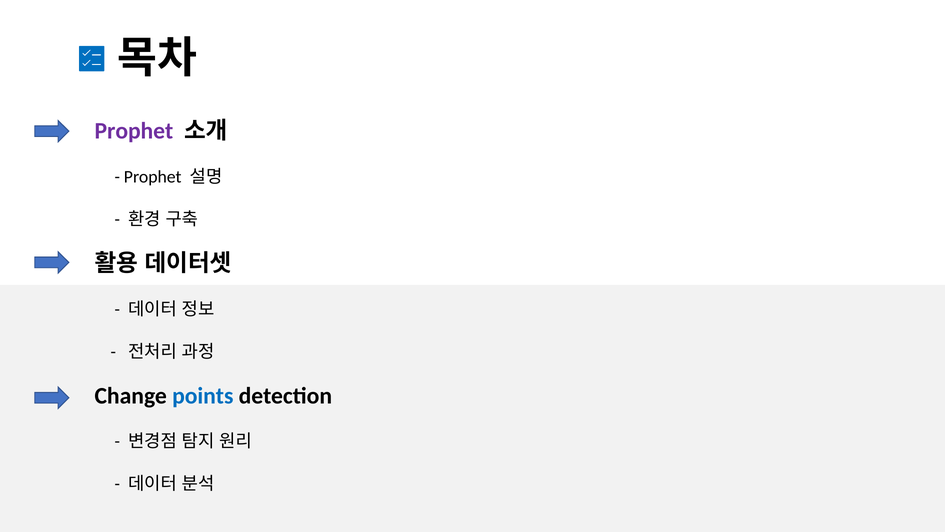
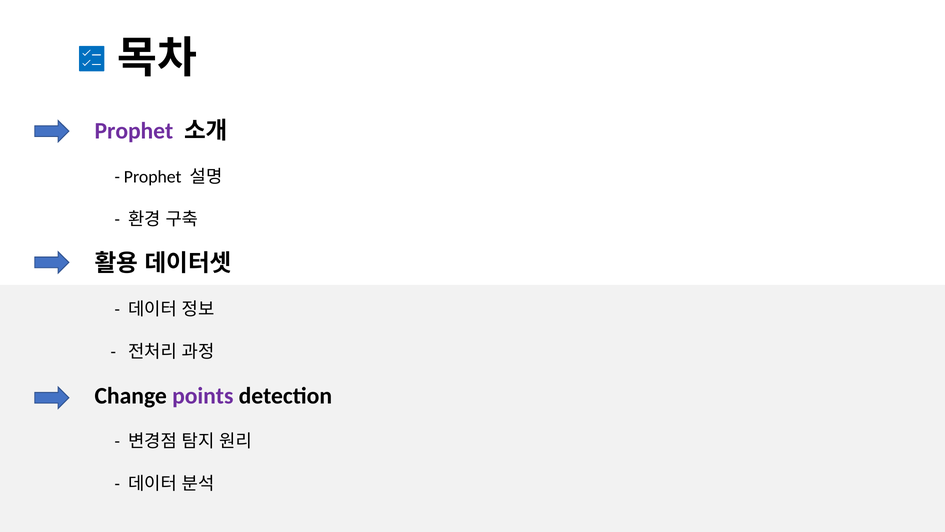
points colour: blue -> purple (203, 396)
